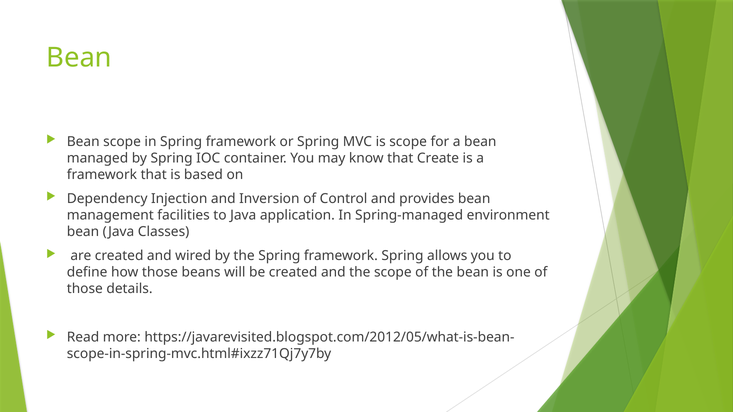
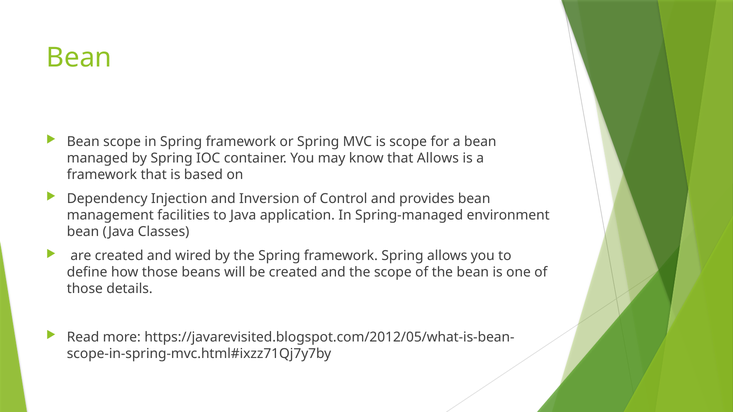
that Create: Create -> Allows (438, 158)
